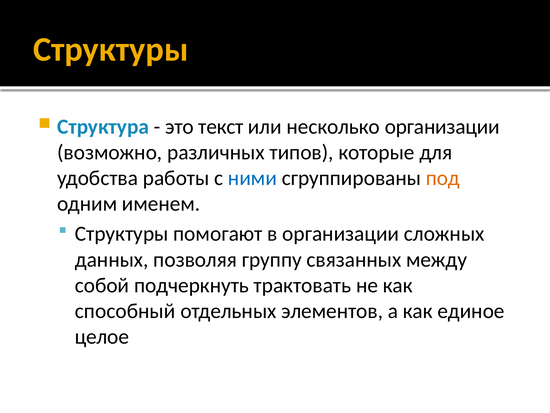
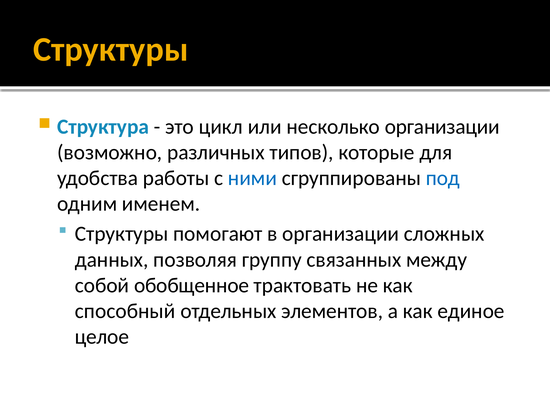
текст: текст -> цикл (221, 127)
под colour: orange -> blue (443, 178)
подчеркнуть: подчеркнуть -> обобщенное (192, 285)
